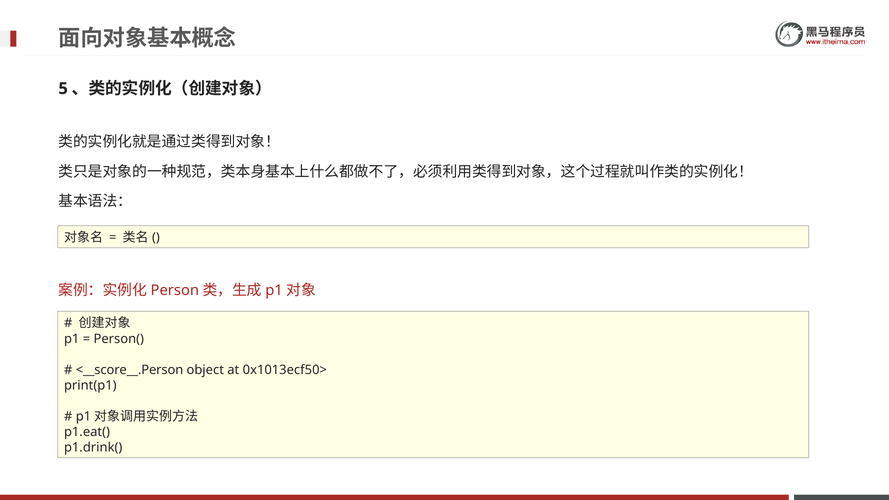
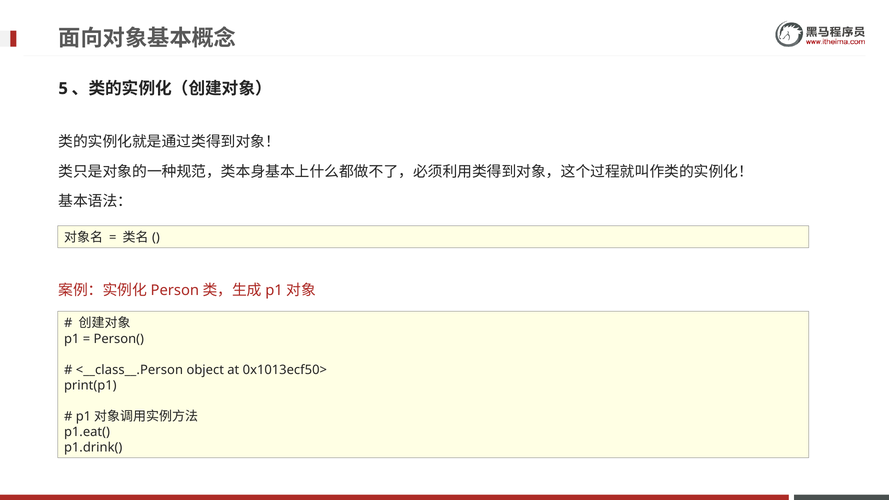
<__score__.Person: <__score__.Person -> <__class__.Person (129, 370)
